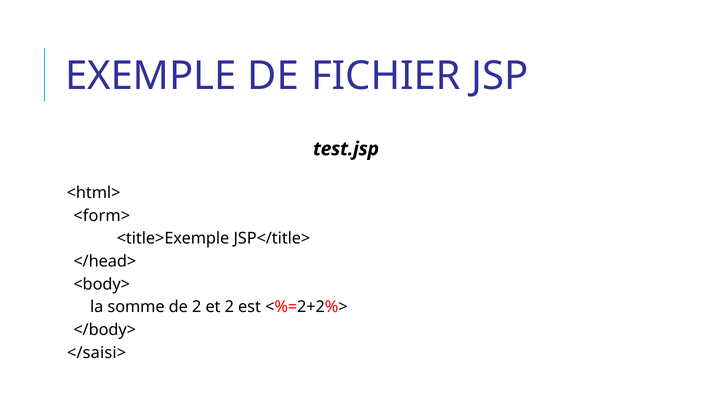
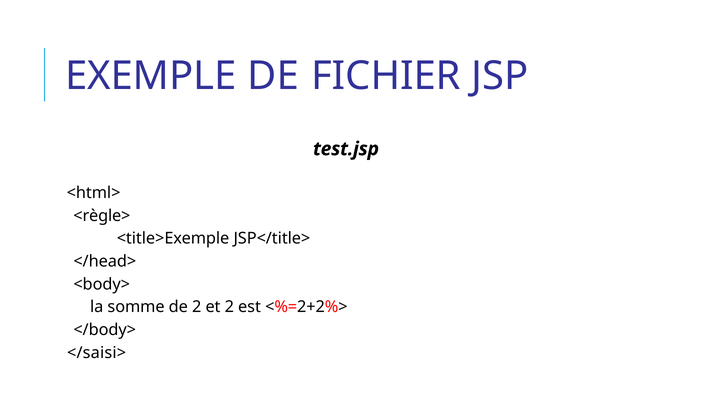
<form>: <form> -> <règle> (102, 216)
